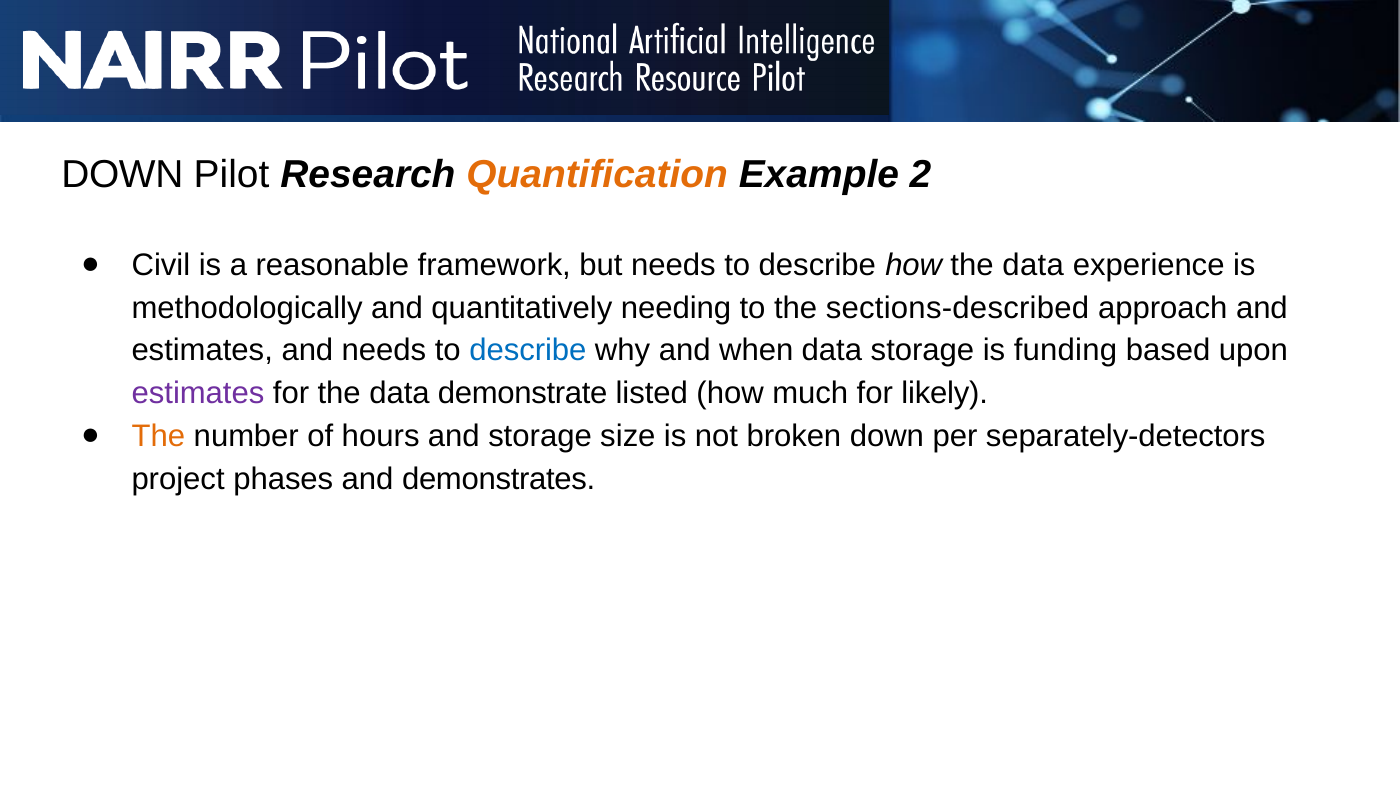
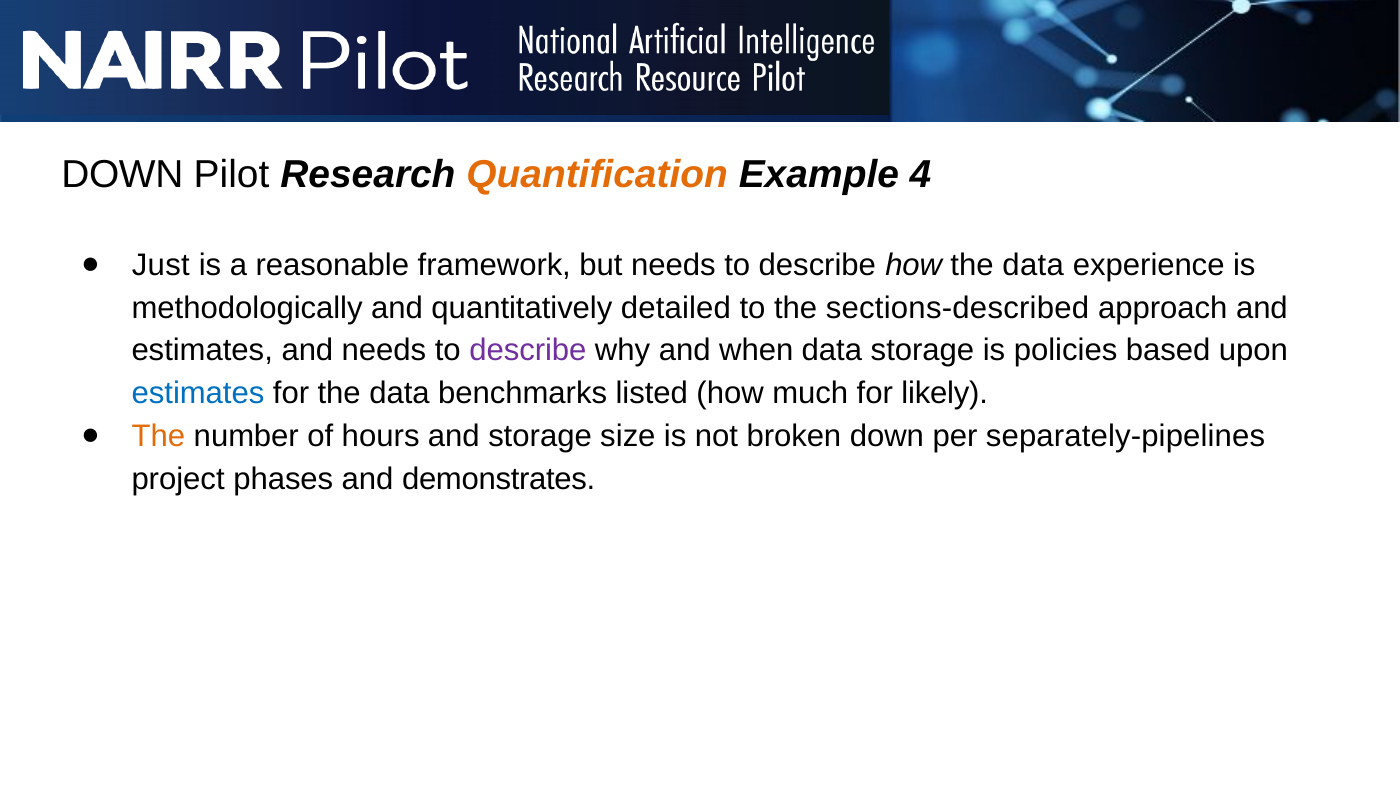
2: 2 -> 4 (921, 174)
Civil: Civil -> Just (161, 265)
needing: needing -> detailed (676, 308)
describe colour: blue -> purple (528, 350)
funding: funding -> policies (1066, 350)
estimates colour: purple -> blue (198, 393)
demonstrate: demonstrate -> benchmarks (523, 393)
separately-detectors: separately-detectors -> separately-pipelines (1126, 436)
